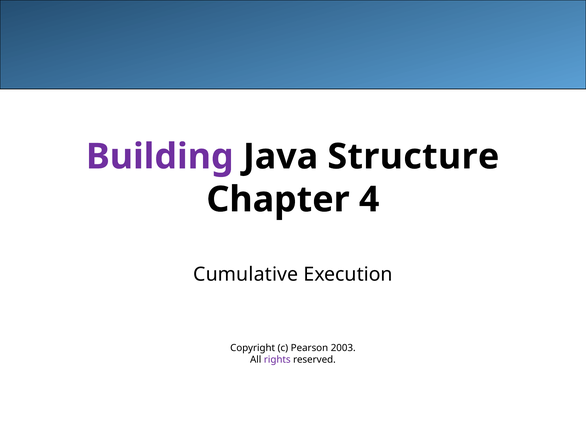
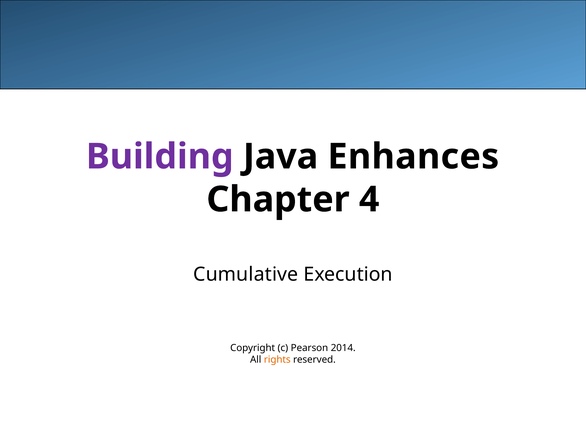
Structure: Structure -> Enhances (413, 157)
2003: 2003 -> 2014 (343, 348)
rights colour: purple -> orange (277, 360)
